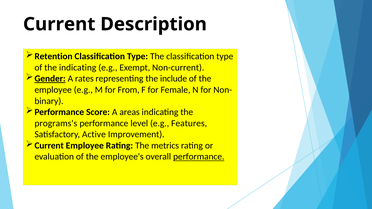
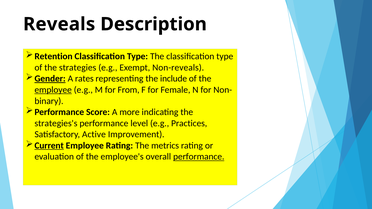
Current: Current -> Reveals (59, 24)
the indicating: indicating -> strategies (78, 68)
Non-current: Non-current -> Non-reveals (178, 68)
employee underline: none -> present (53, 90)
areas: areas -> more (130, 112)
programs's: programs's -> strategies's (56, 123)
Features: Features -> Practices (189, 123)
Current underline: none -> present (49, 146)
